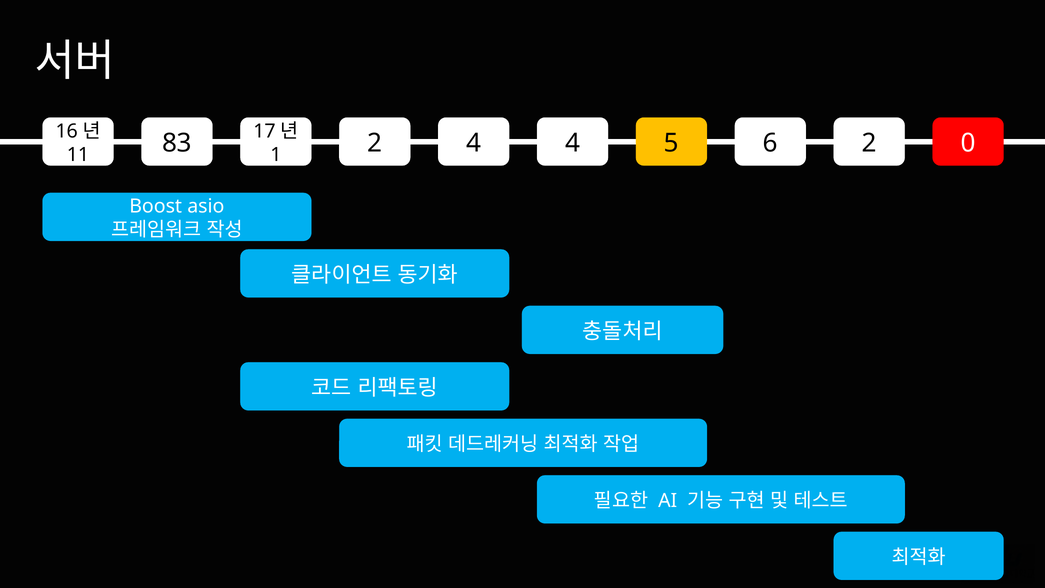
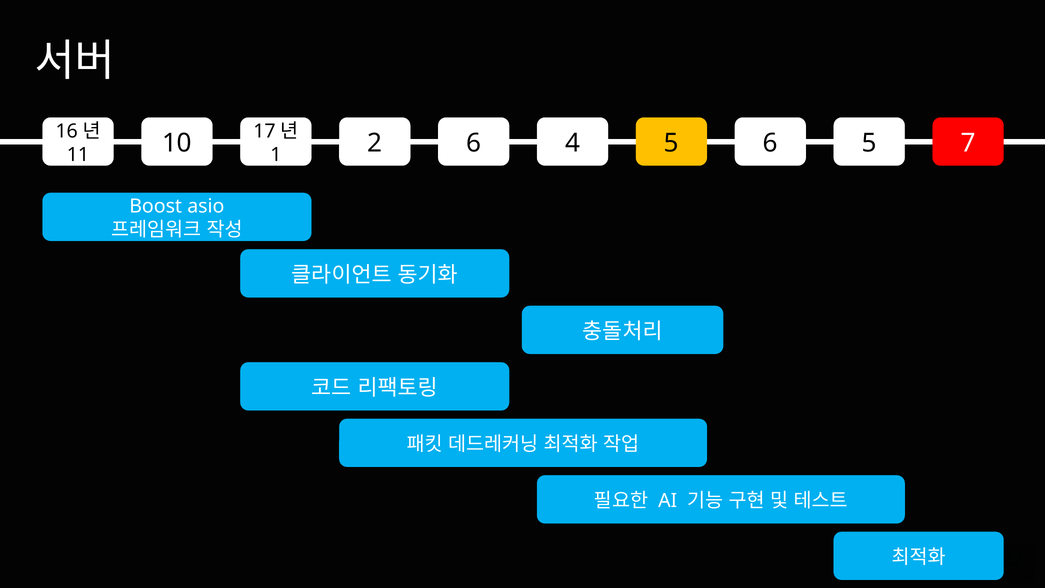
2 4: 4 -> 6 (474, 143)
6 2: 2 -> 5 (869, 143)
0: 0 -> 7 (968, 143)
83: 83 -> 10 (177, 143)
